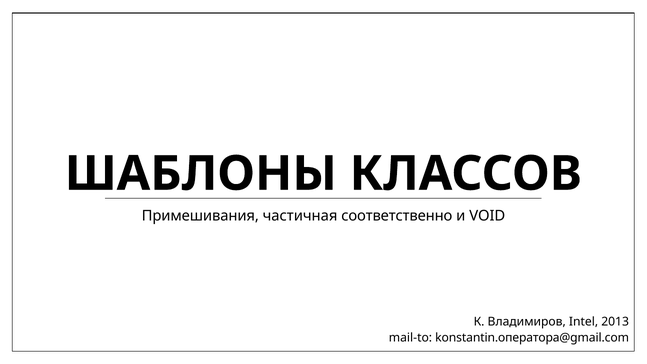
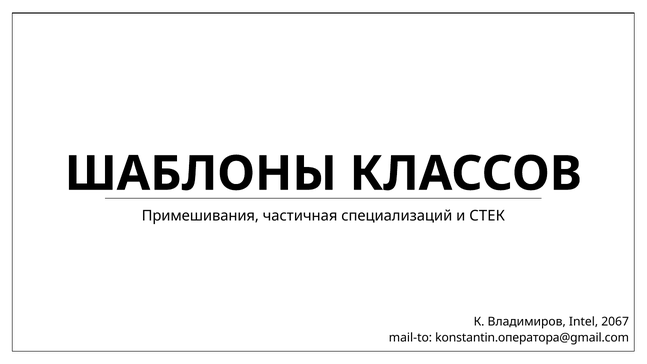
соответственно: соответственно -> специализаций (397, 216)
VOID: VOID -> СТЕК (487, 216)
2013: 2013 -> 2067 (615, 321)
